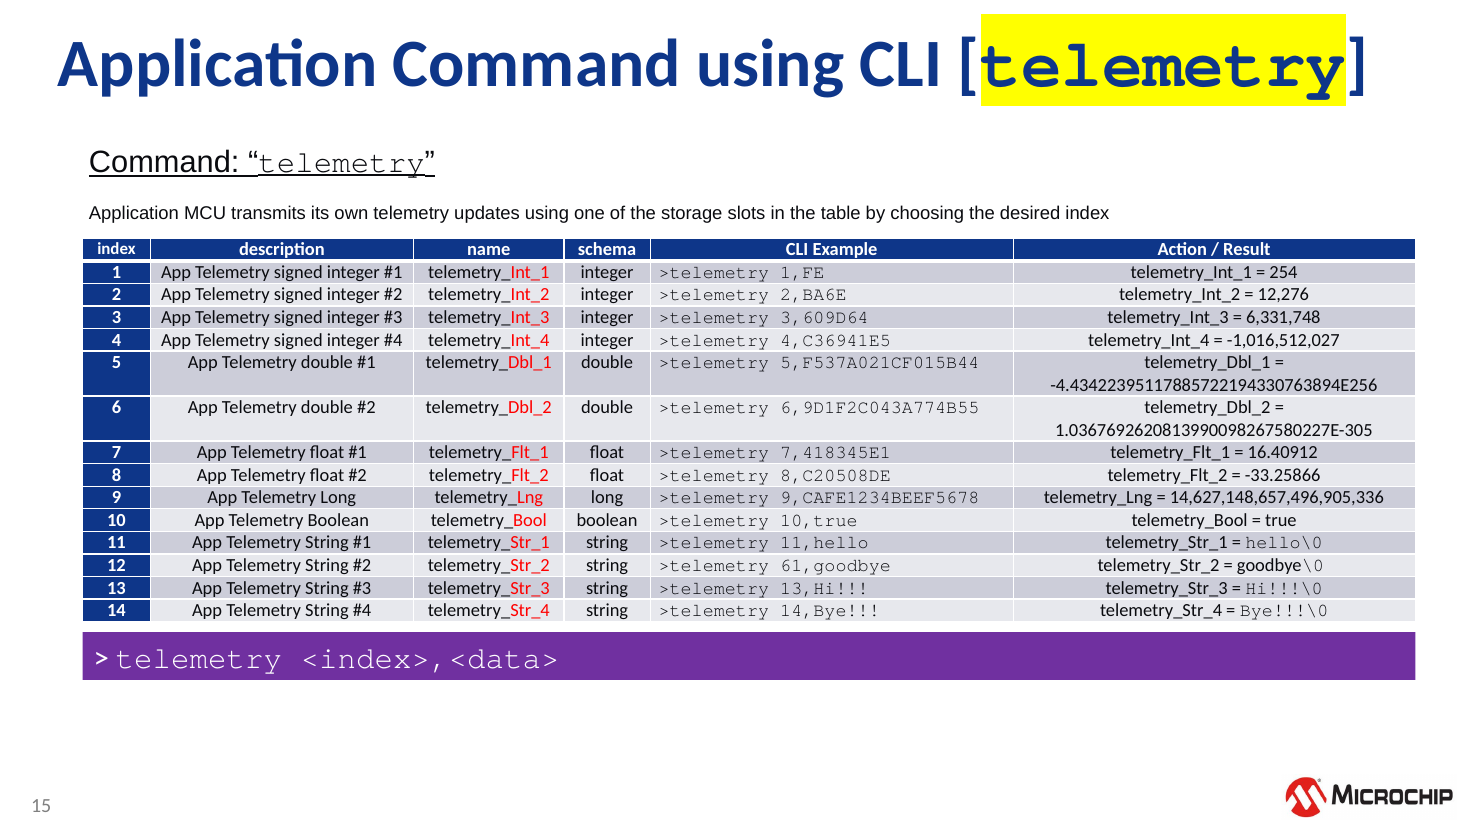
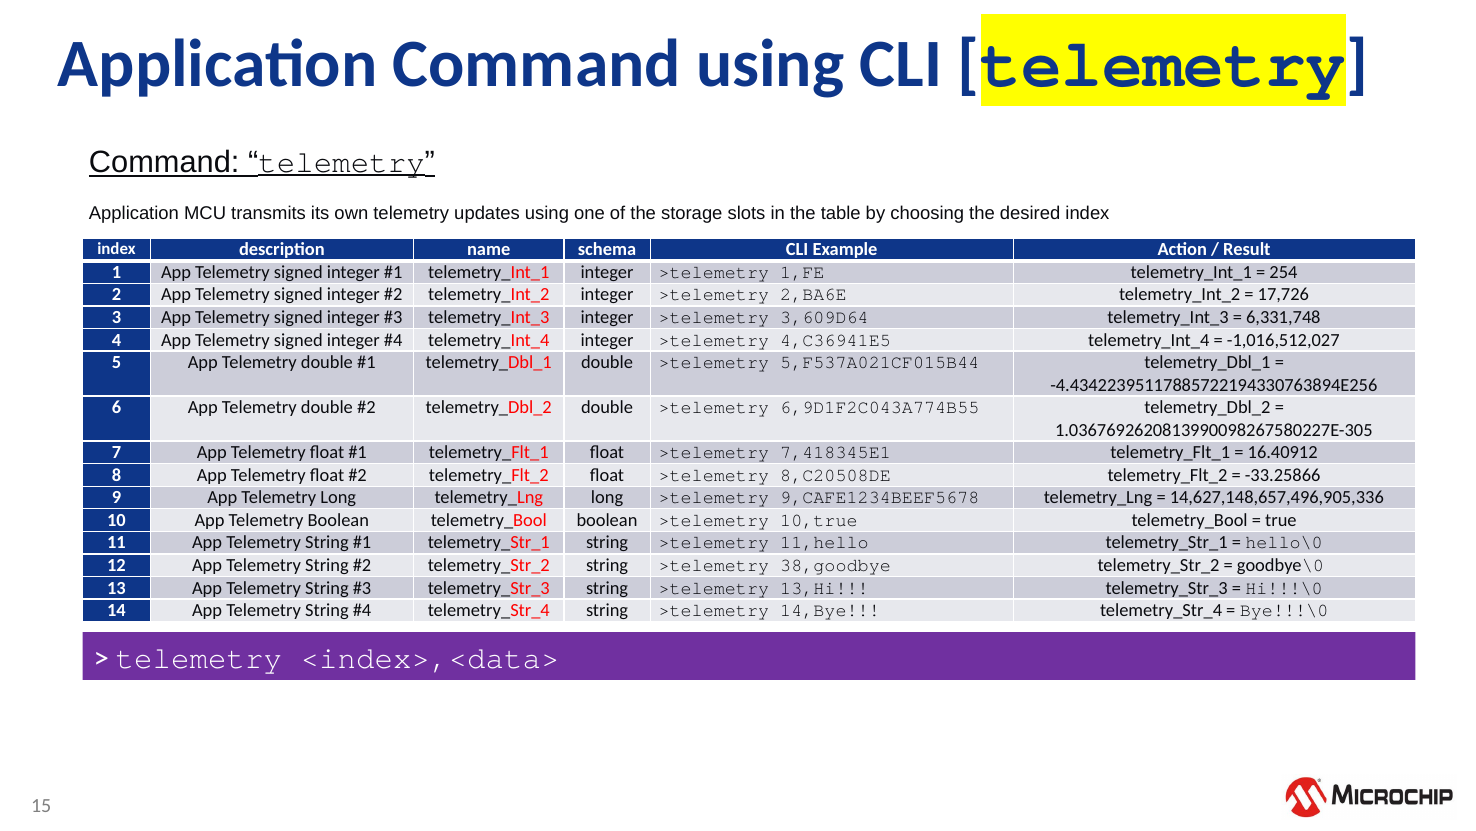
12,276: 12,276 -> 17,726 (1283, 295)
61,goodbye: 61,goodbye -> 38,goodbye (836, 565)
